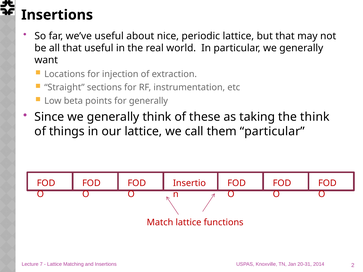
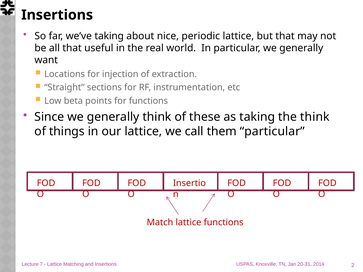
we’ve useful: useful -> taking (109, 36)
for generally: generally -> functions (148, 101)
